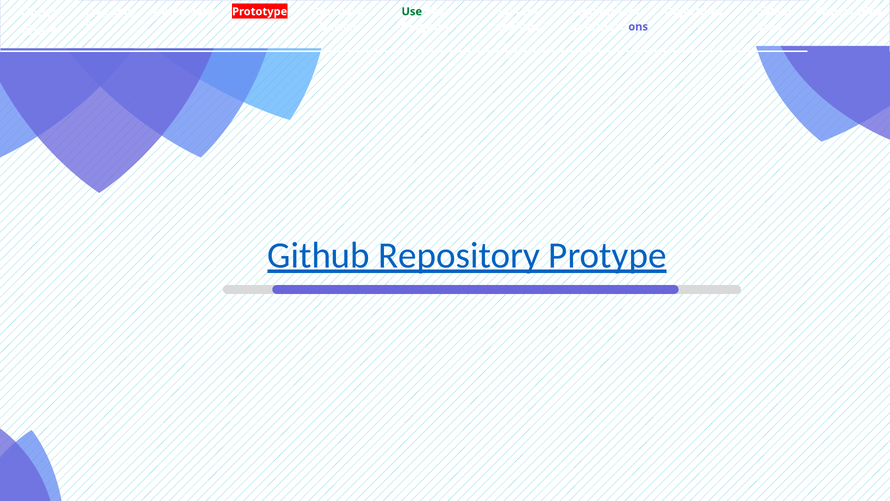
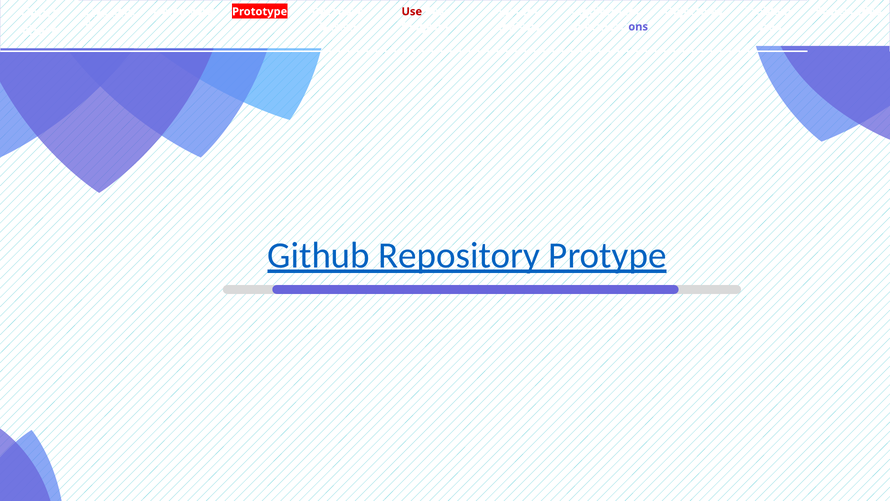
Use colour: green -> red (412, 12)
